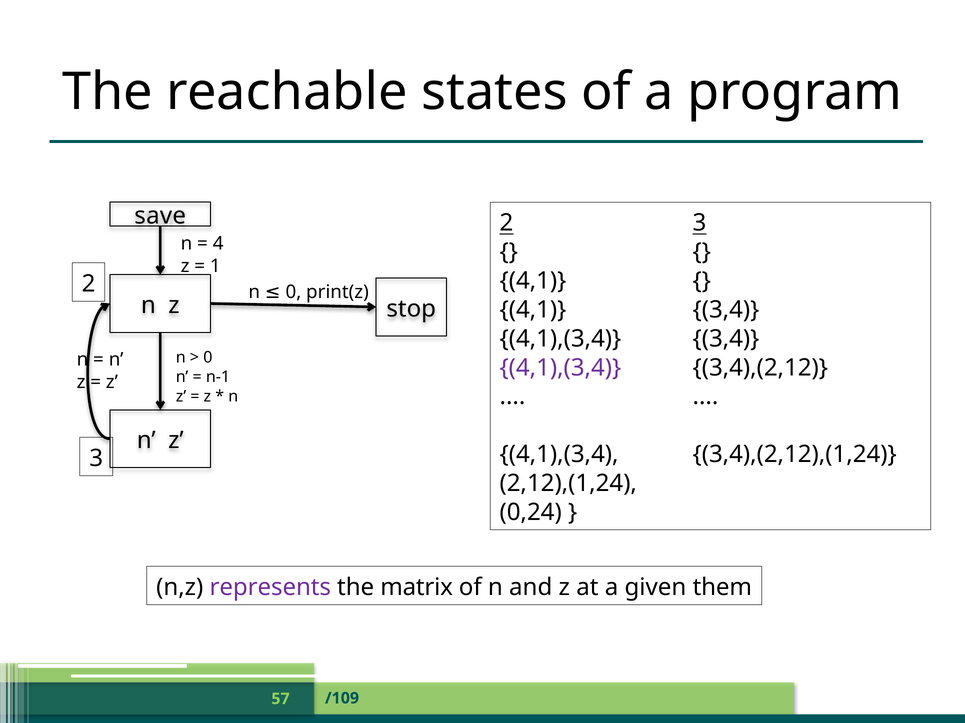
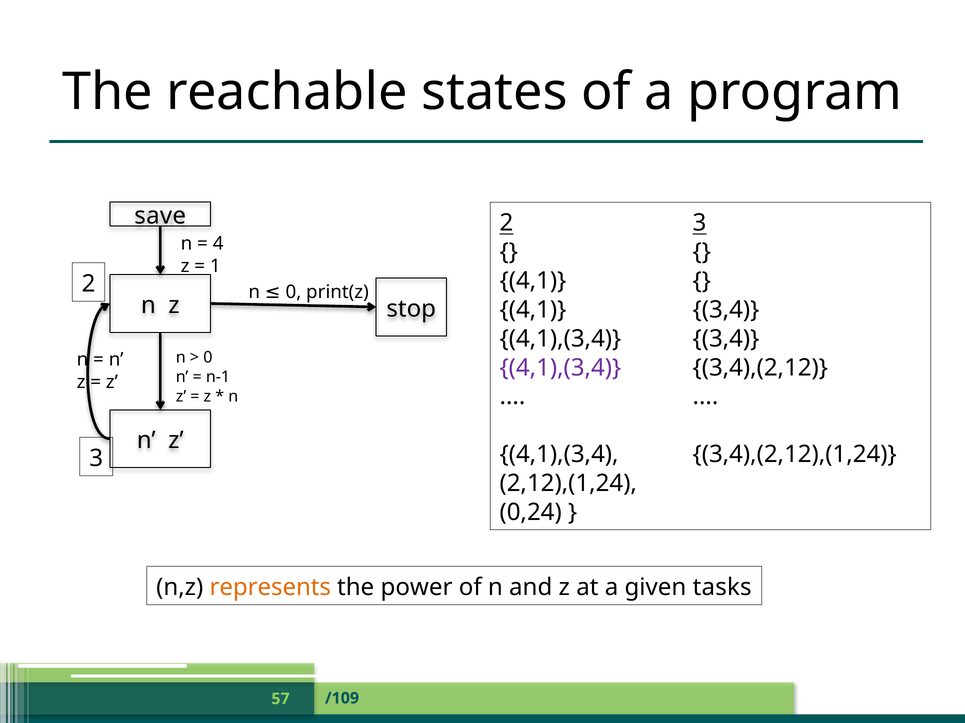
represents colour: purple -> orange (270, 588)
matrix: matrix -> power (417, 588)
them: them -> tasks (722, 588)
